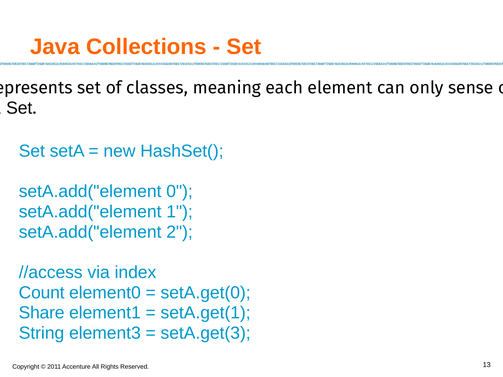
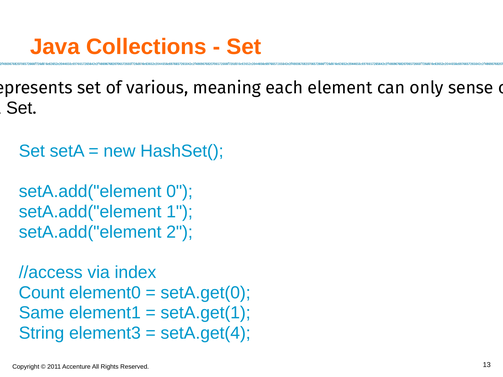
classes: classes -> various (157, 88)
Share: Share -> Same (42, 313)
setA.get(3: setA.get(3 -> setA.get(4 (206, 333)
